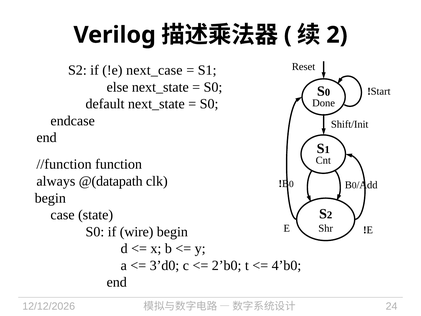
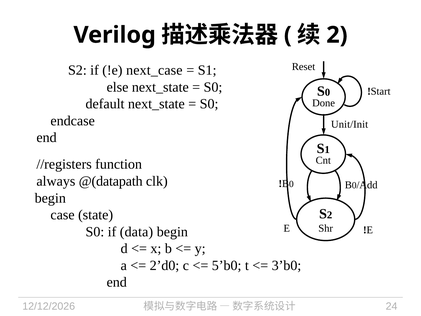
Shift/Init: Shift/Init -> Unit/Init (350, 124)
//function: //function -> //registers (64, 164)
wire: wire -> data (136, 232)
3’d0: 3’d0 -> 2’d0 (164, 265)
2’b0: 2’b0 -> 5’b0 (227, 265)
4’b0: 4’b0 -> 3’b0 (286, 265)
